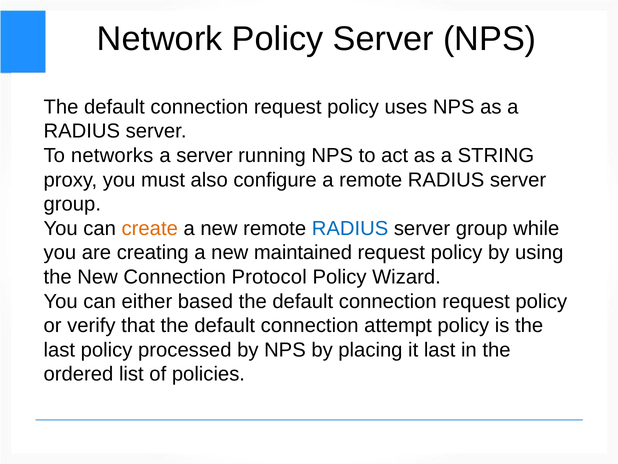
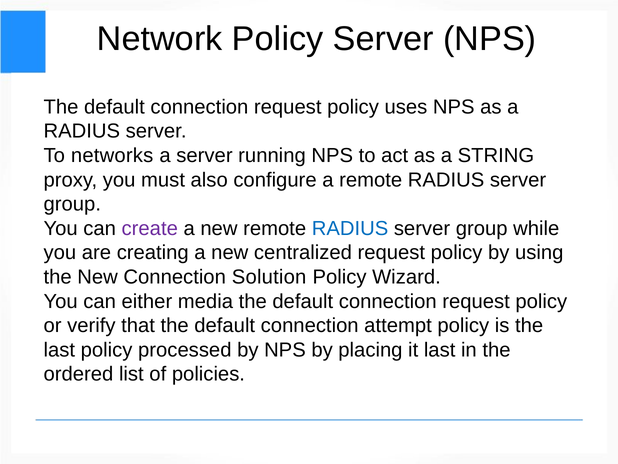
create colour: orange -> purple (150, 228)
maintained: maintained -> centralized (303, 252)
Protocol: Protocol -> Solution (269, 277)
based: based -> media (205, 301)
